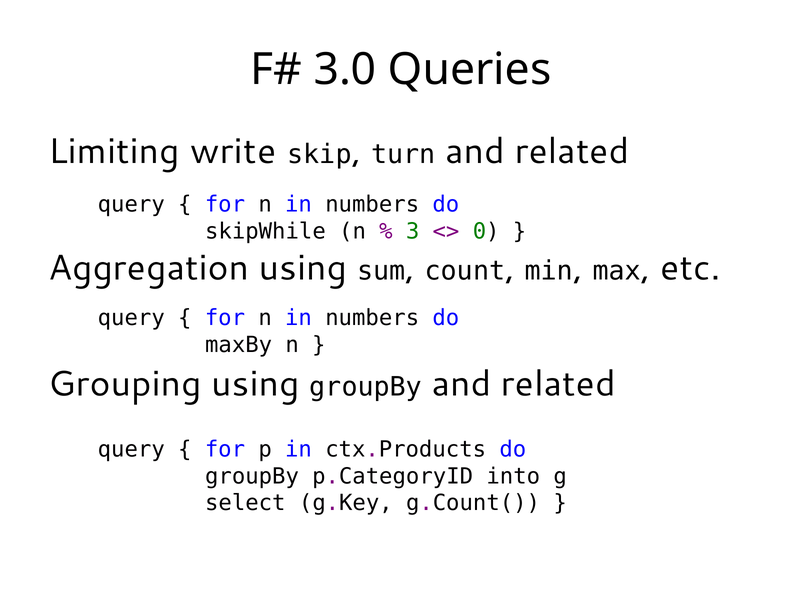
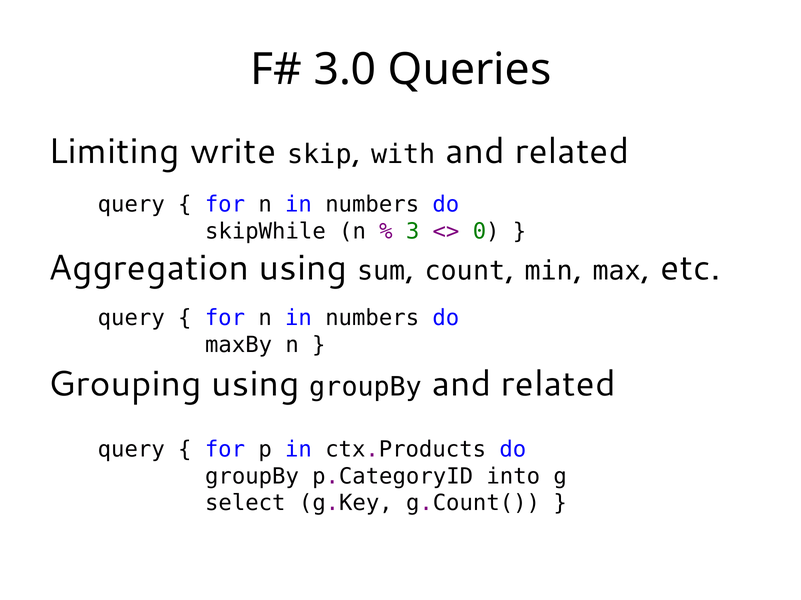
turn: turn -> with (403, 155)
